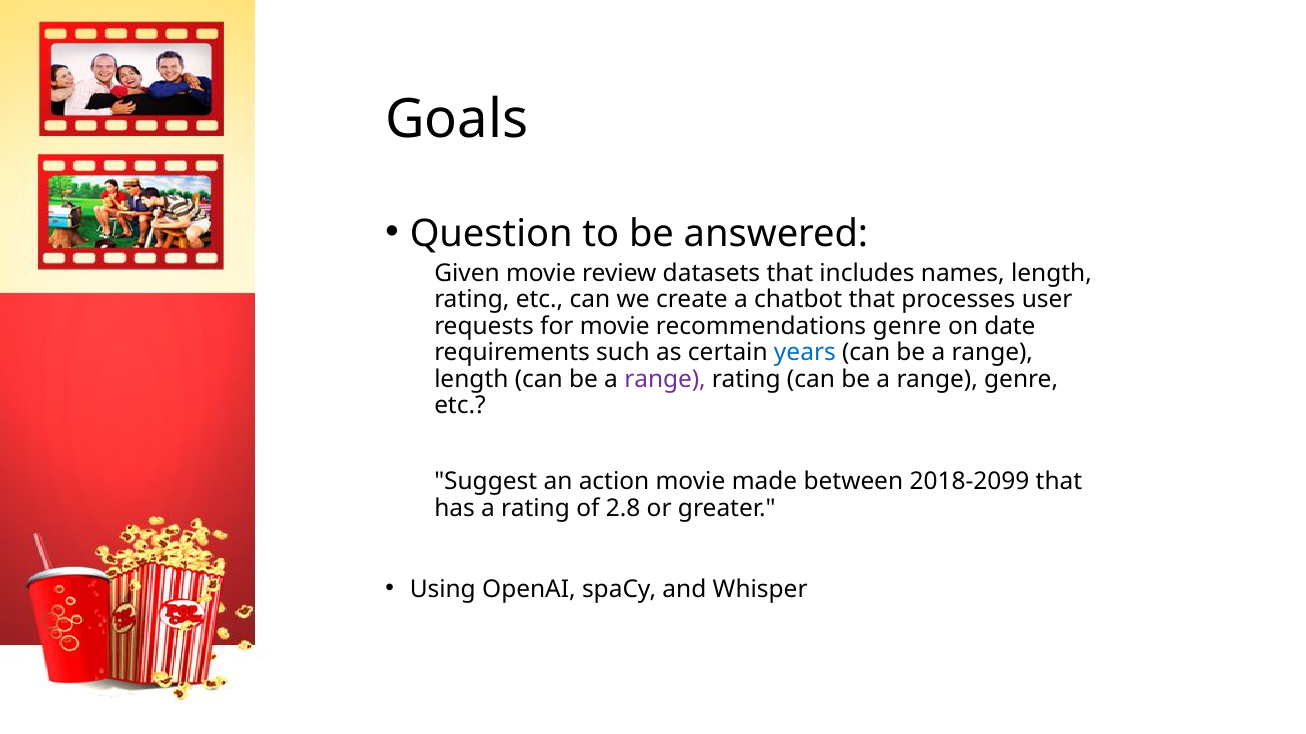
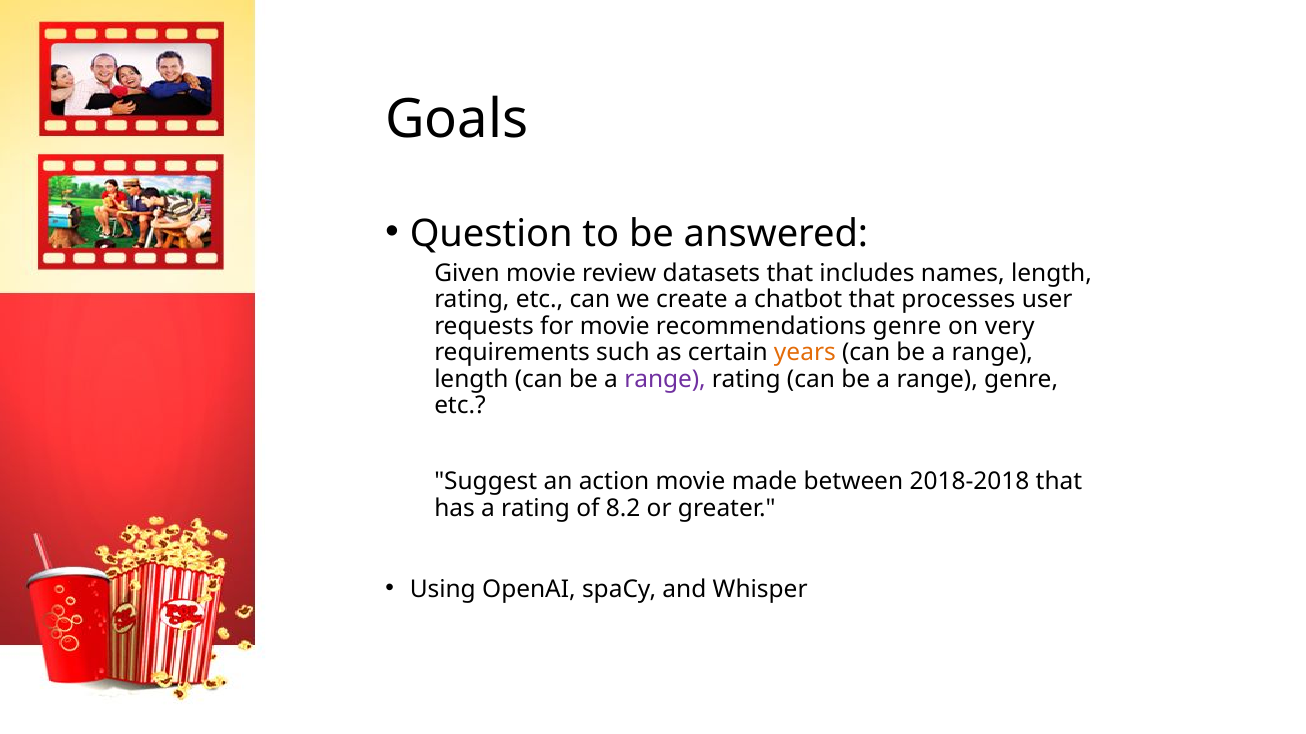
date: date -> very (1010, 326)
years colour: blue -> orange (805, 353)
2018-2099: 2018-2099 -> 2018-2018 (969, 482)
2.8: 2.8 -> 8.2 (623, 509)
